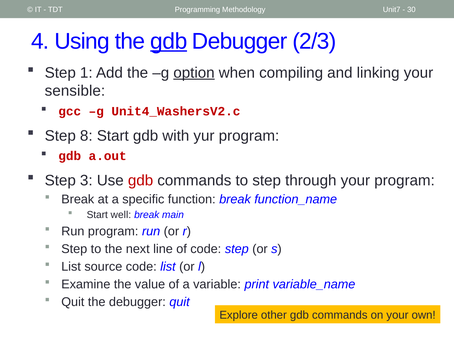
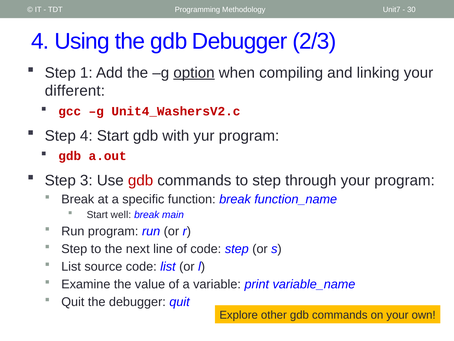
gdb underline: present -> none (169, 41)
sensible: sensible -> different (75, 91)
Step 8: 8 -> 4 (86, 135)
